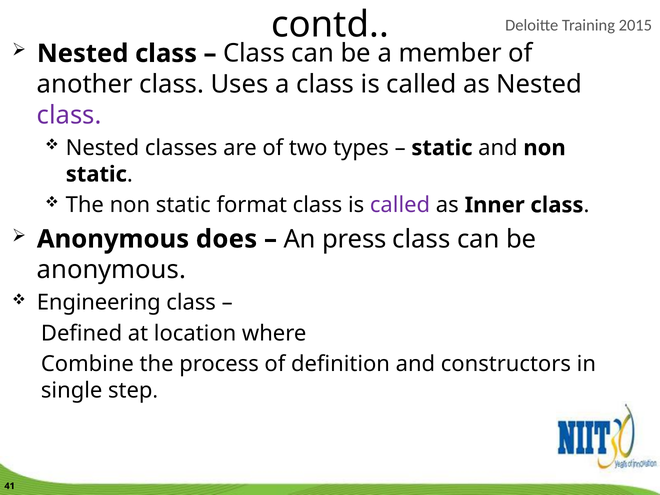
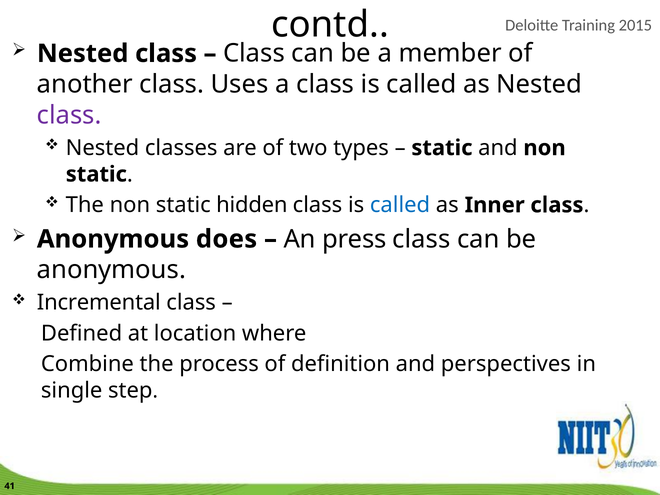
format: format -> hidden (252, 205)
called colour: purple -> blue (400, 205)
Engineering: Engineering -> Incremental (99, 303)
constructors: constructors -> perspectives (506, 364)
